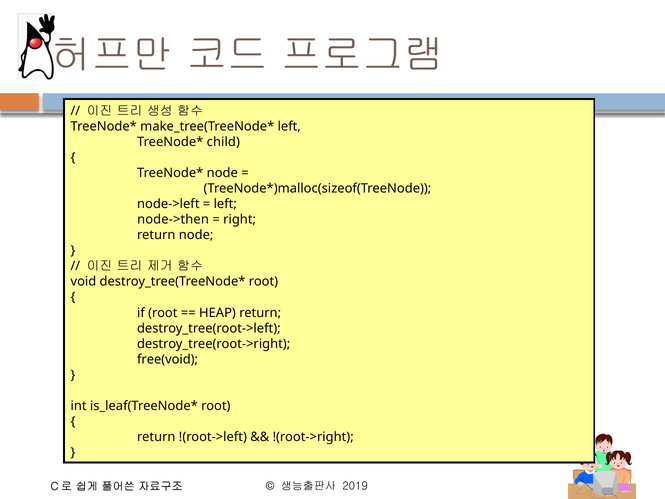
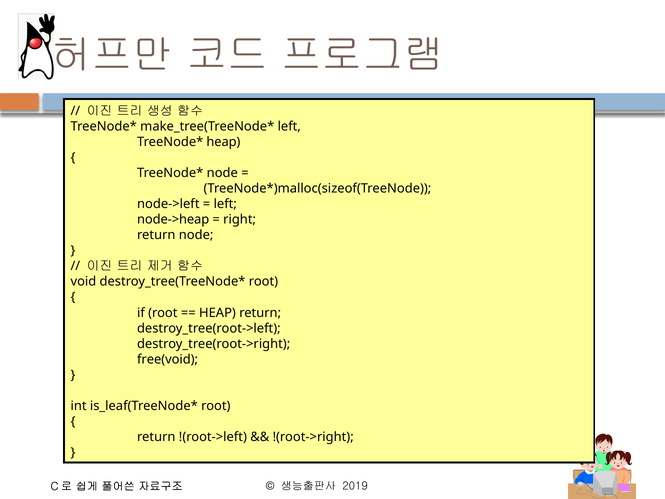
child: child -> heap (223, 142)
node->then: node->then -> node->heap (173, 219)
